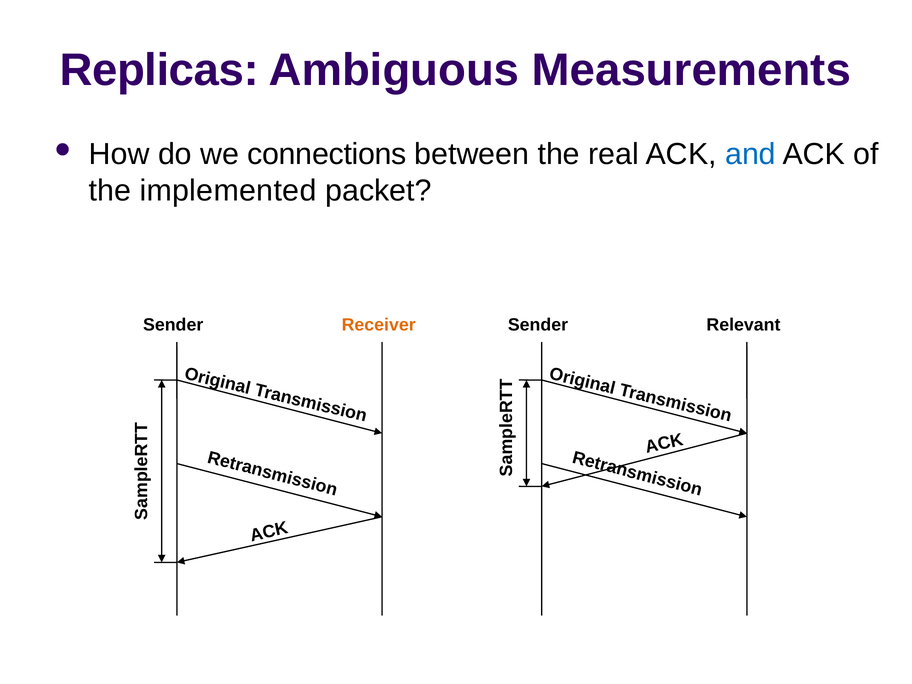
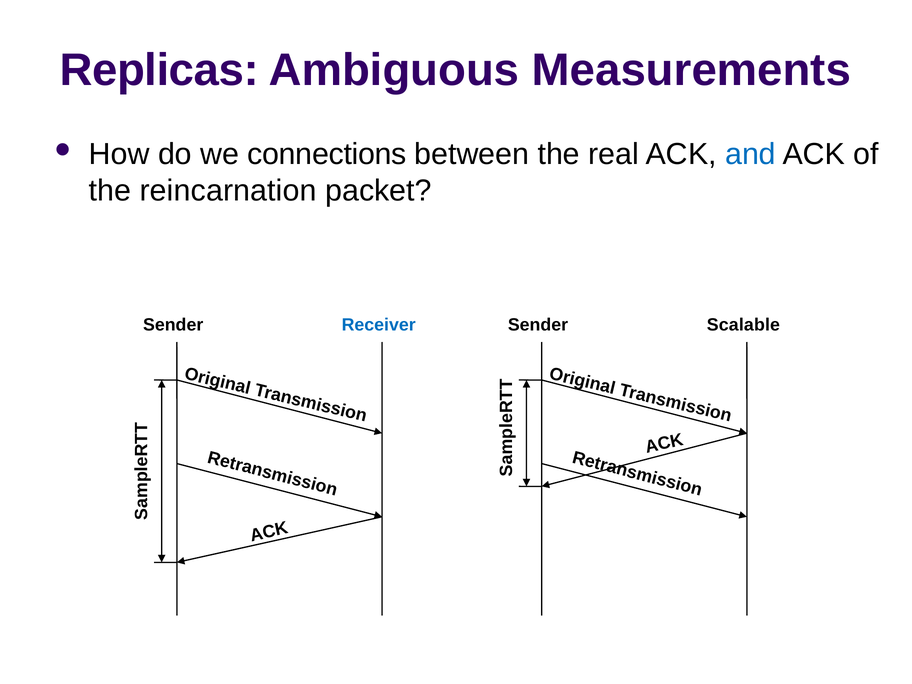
implemented: implemented -> reincarnation (228, 191)
Receiver colour: orange -> blue (379, 325)
Relevant: Relevant -> Scalable (743, 325)
